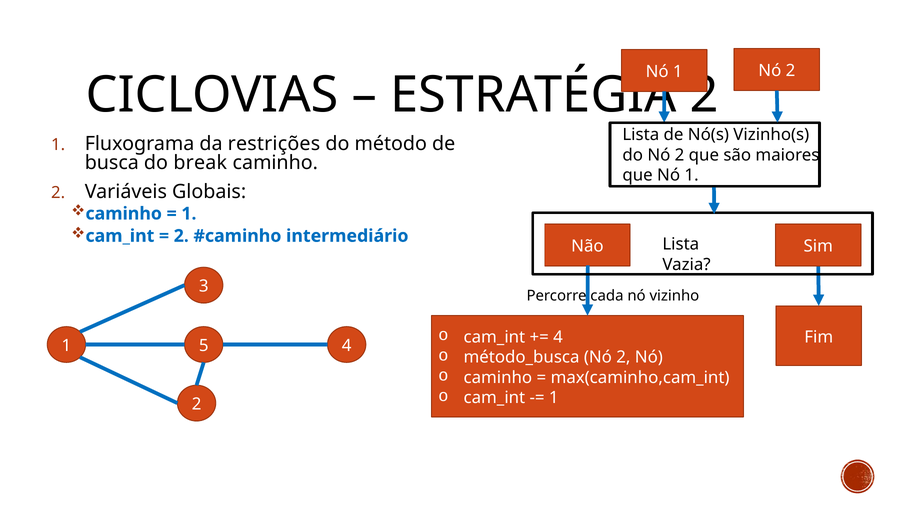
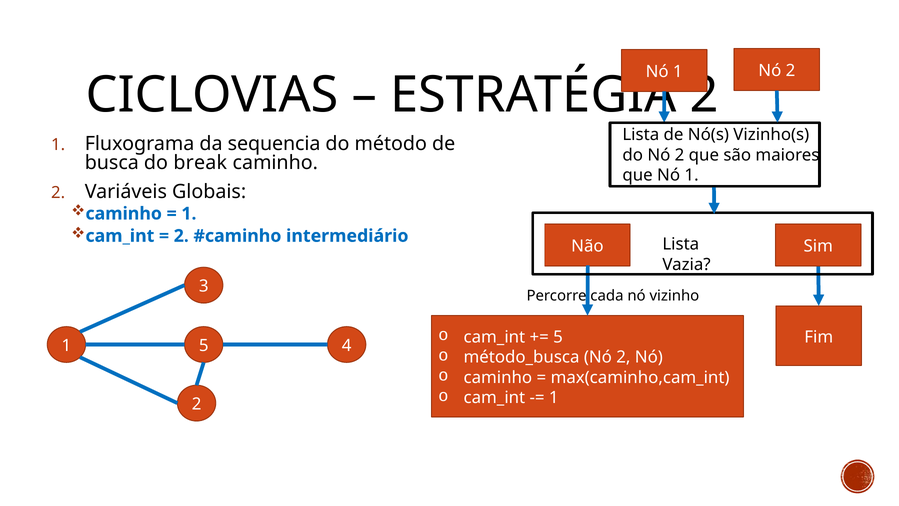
restrições: restrições -> sequencia (274, 144)
4: 4 -> 5 (558, 337)
